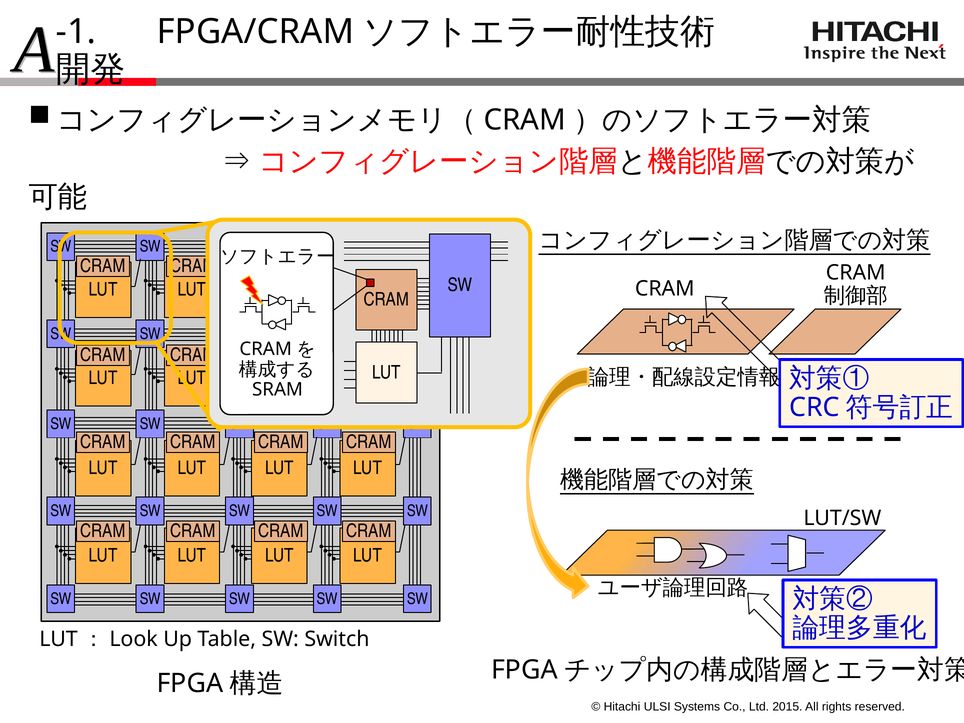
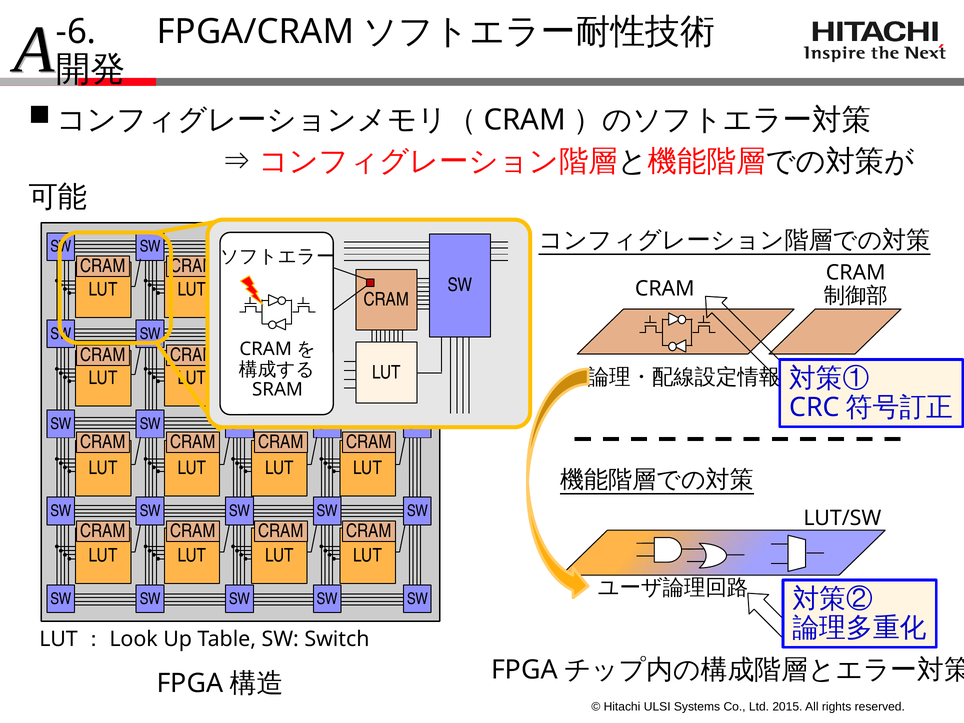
-1: -1 -> -6 (76, 32)
